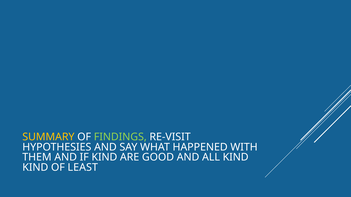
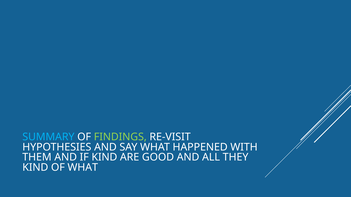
SUMMARY colour: yellow -> light blue (48, 137)
ALL KIND: KIND -> THEY (236, 158)
OF LEAST: LEAST -> WHAT (83, 168)
